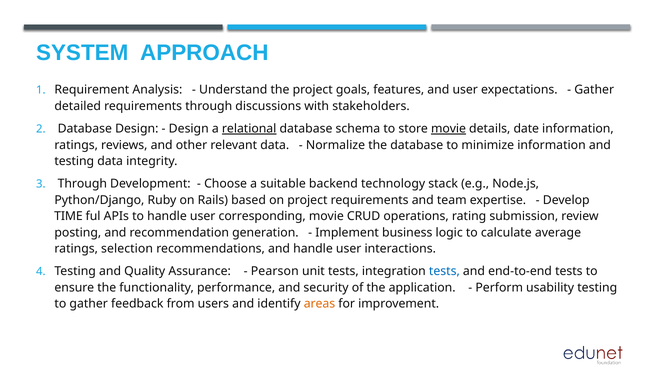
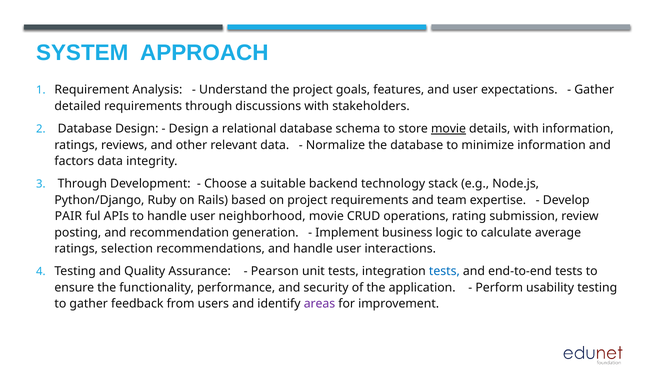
relational underline: present -> none (249, 129)
details date: date -> with (526, 129)
testing: testing -> factors (74, 161)
TIME: TIME -> PAIR (68, 216)
corresponding: corresponding -> neighborhood (262, 216)
areas colour: orange -> purple (319, 304)
